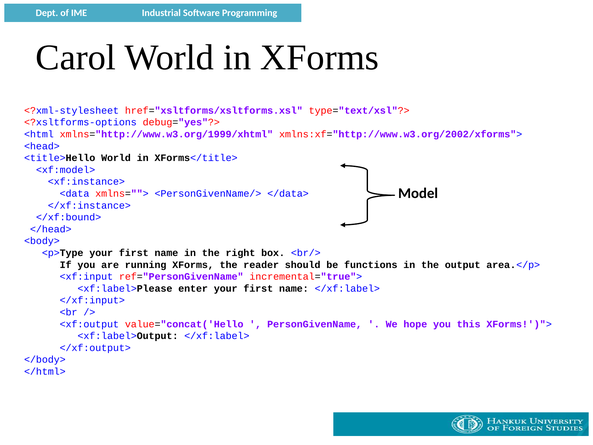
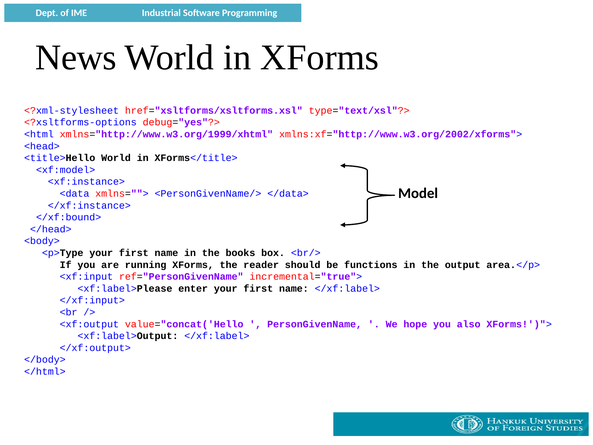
Carol: Carol -> News (76, 57)
right: right -> books (240, 253)
this: this -> also (469, 324)
